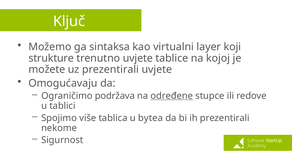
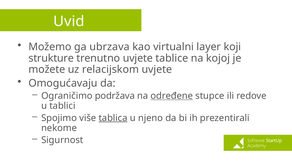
Ključ: Ključ -> Uvid (69, 21)
sintaksa: sintaksa -> ubrzava (110, 47)
uz prezentirali: prezentirali -> relacijskom (110, 70)
tablica underline: none -> present (113, 118)
bytea: bytea -> njeno (151, 118)
